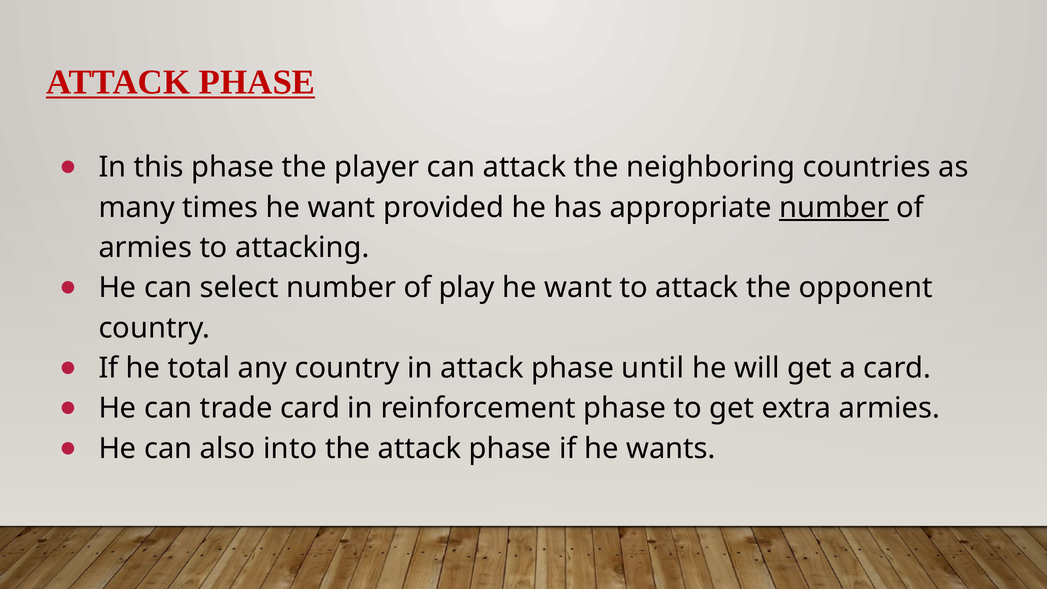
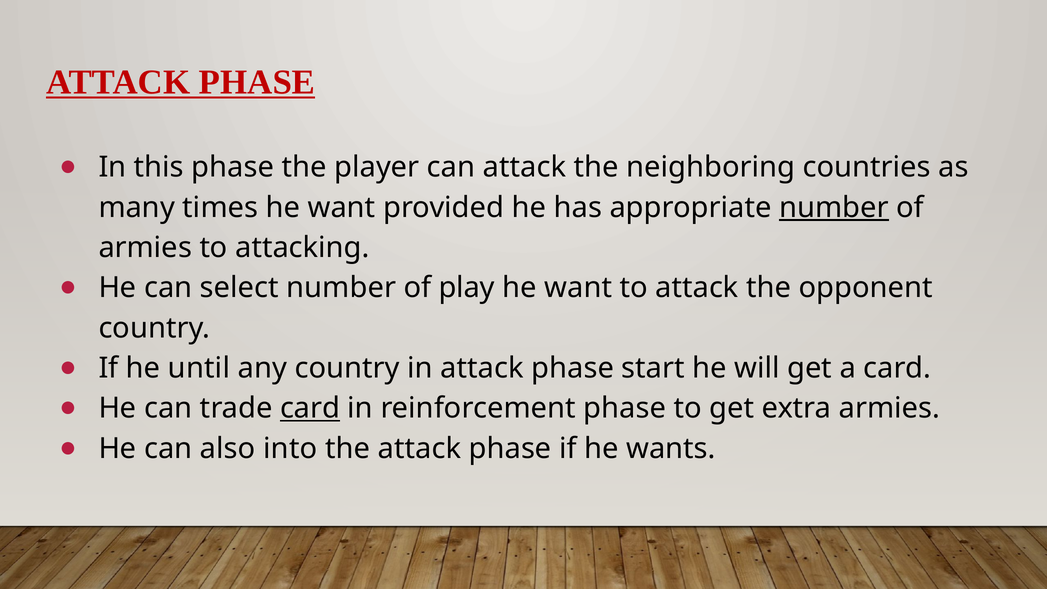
total: total -> until (199, 368)
until: until -> start (653, 368)
card underline: none -> present (310, 408)
